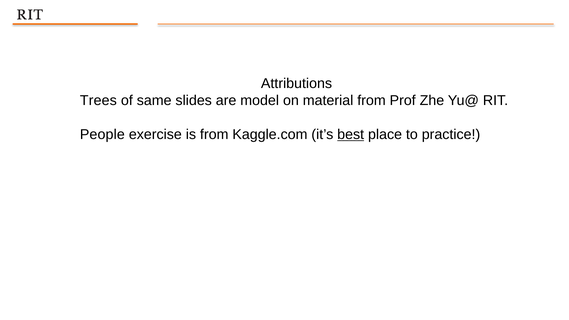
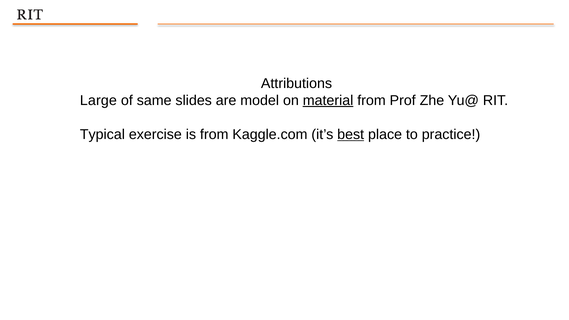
Trees: Trees -> Large (98, 100)
material underline: none -> present (328, 100)
People: People -> Typical (102, 135)
